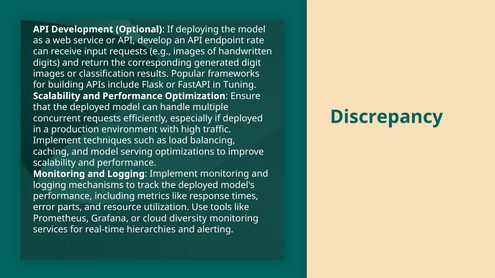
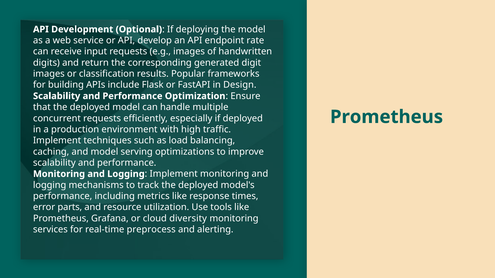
Tuning: Tuning -> Design (240, 85)
Discrepancy: Discrepancy -> Prometheus (387, 117)
hierarchies: hierarchies -> preprocess (151, 230)
